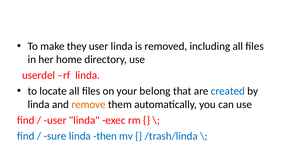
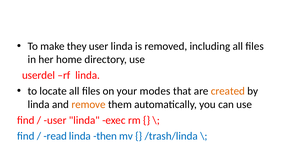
belong: belong -> modes (155, 91)
created colour: blue -> orange (228, 91)
sure: sure -> read (55, 136)
